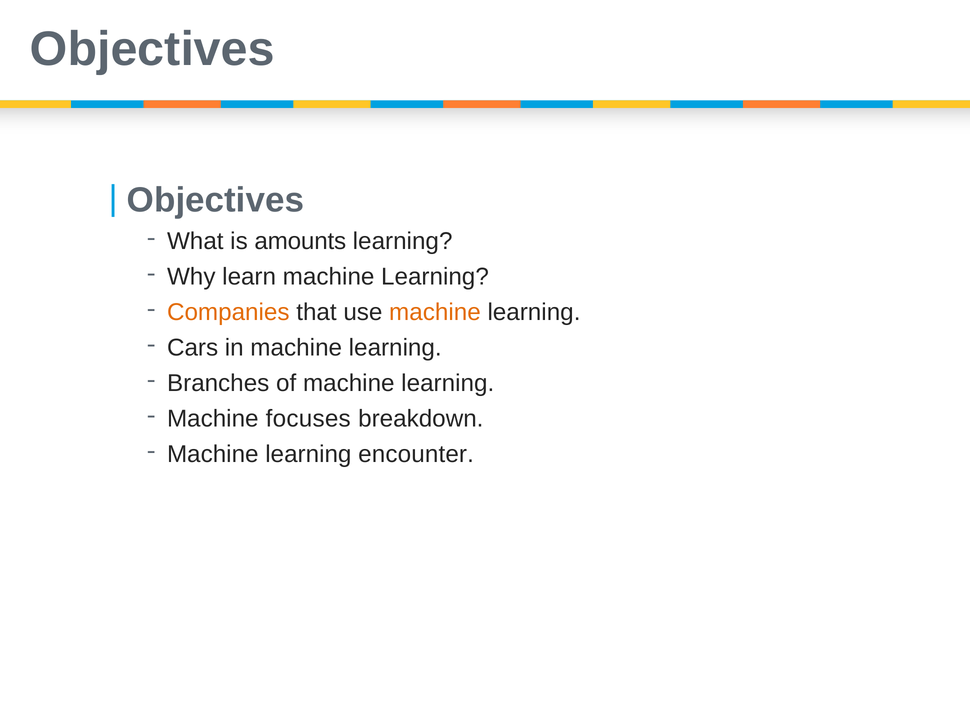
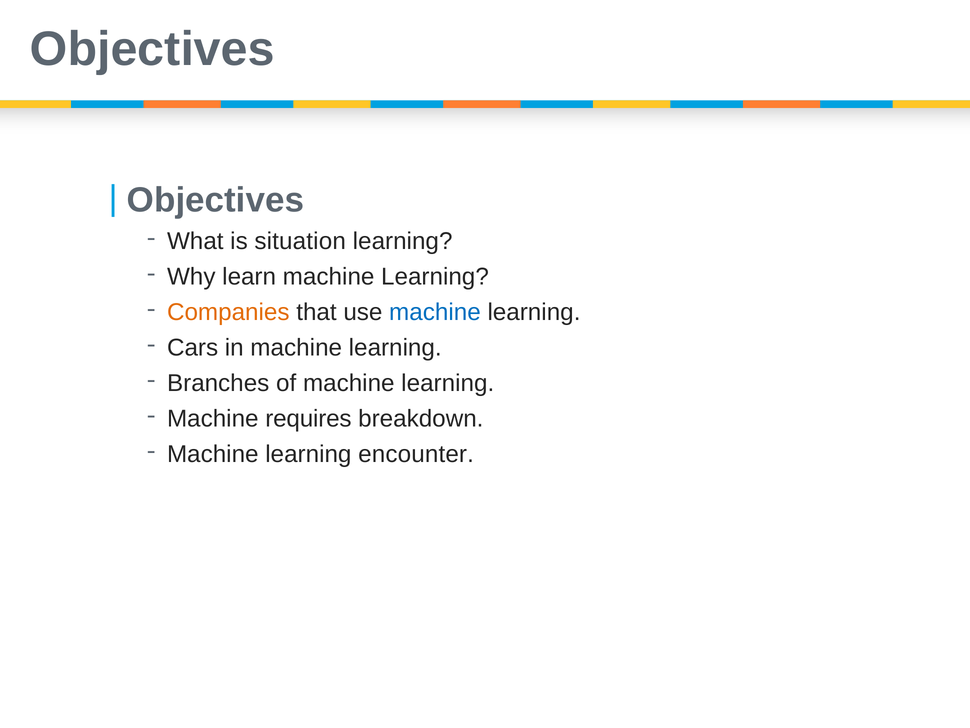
amounts: amounts -> situation (300, 241)
machine colour: orange -> blue (435, 312)
focuses: focuses -> requires (308, 418)
